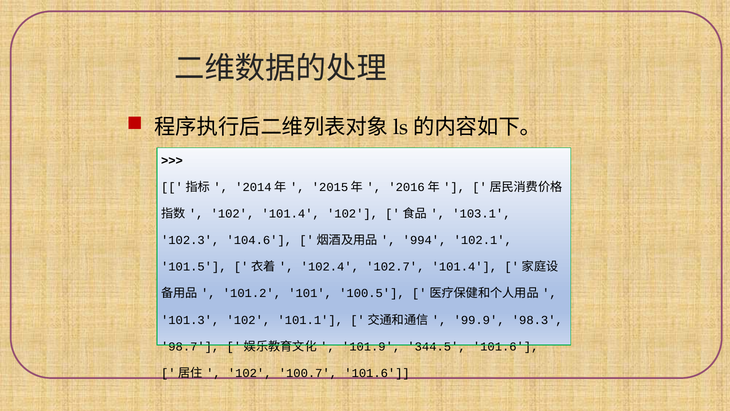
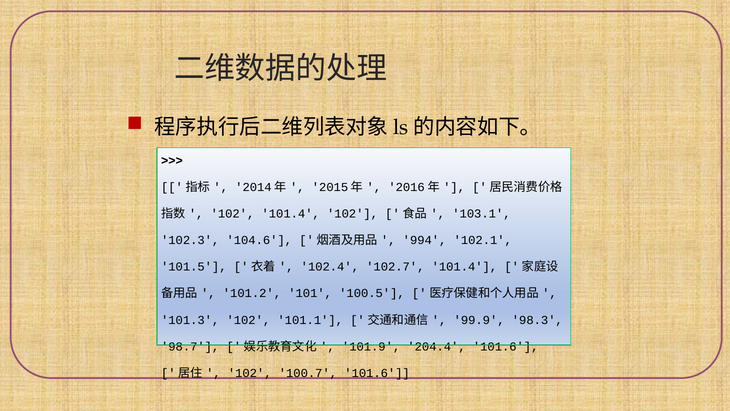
344.5: 344.5 -> 204.4 (437, 346)
